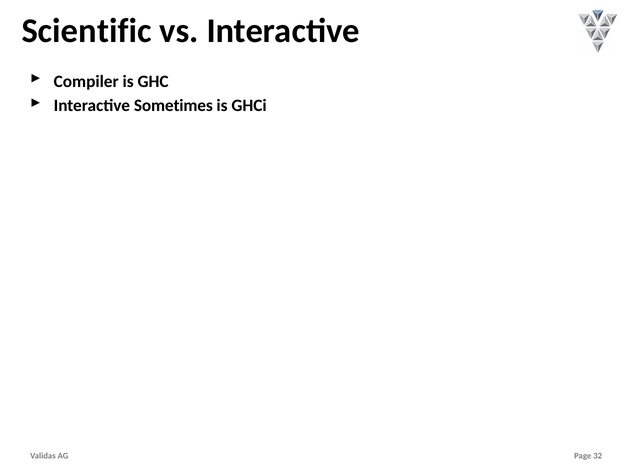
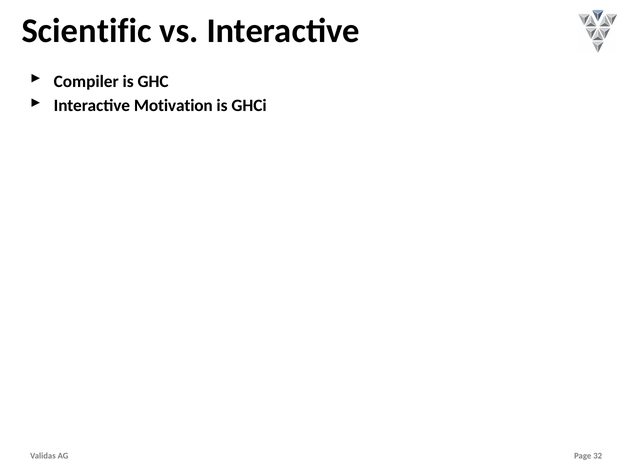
Sometimes: Sometimes -> Motivation (173, 106)
